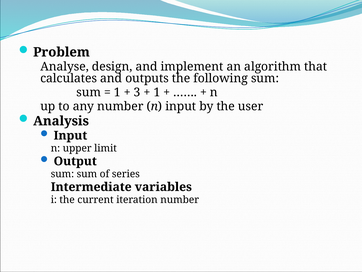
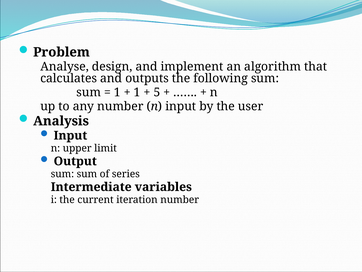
3: 3 -> 1 (137, 92)
1: 1 -> 5 (157, 92)
